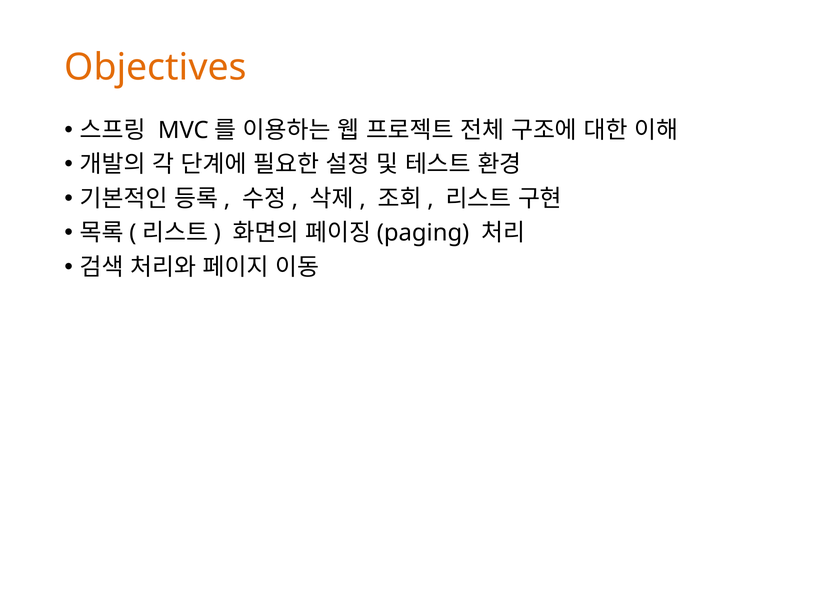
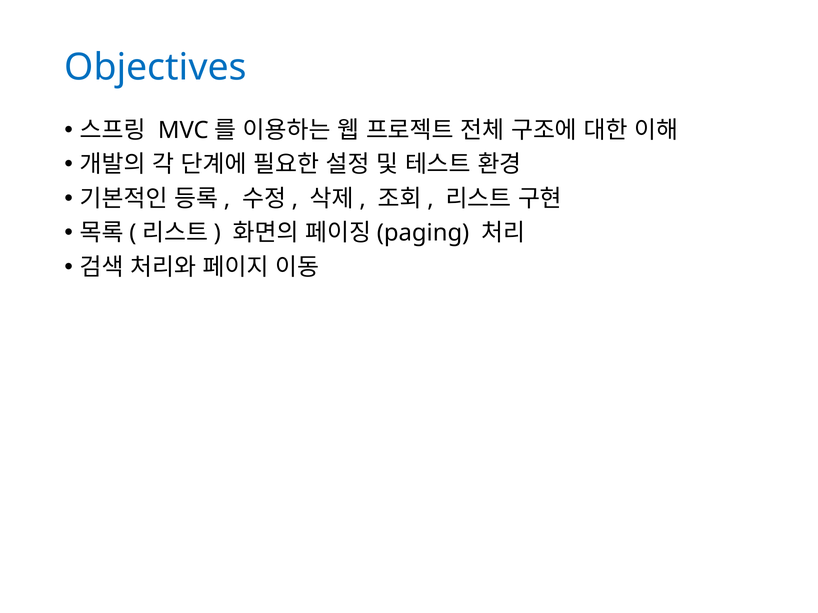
Objectives colour: orange -> blue (156, 67)
